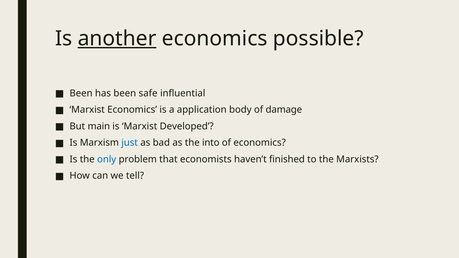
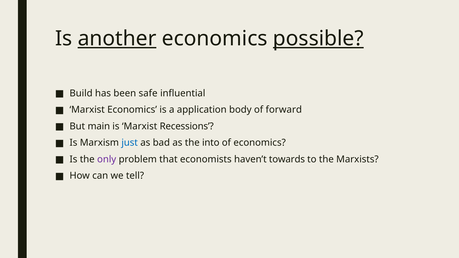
possible underline: none -> present (318, 39)
Been: Been -> Build (81, 93)
damage: damage -> forward (284, 110)
Developed: Developed -> Recessions (187, 126)
only colour: blue -> purple (107, 159)
finished: finished -> towards (287, 159)
